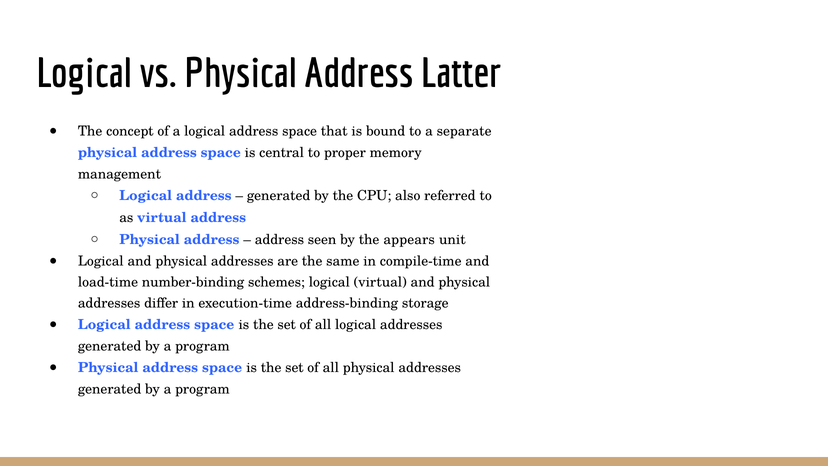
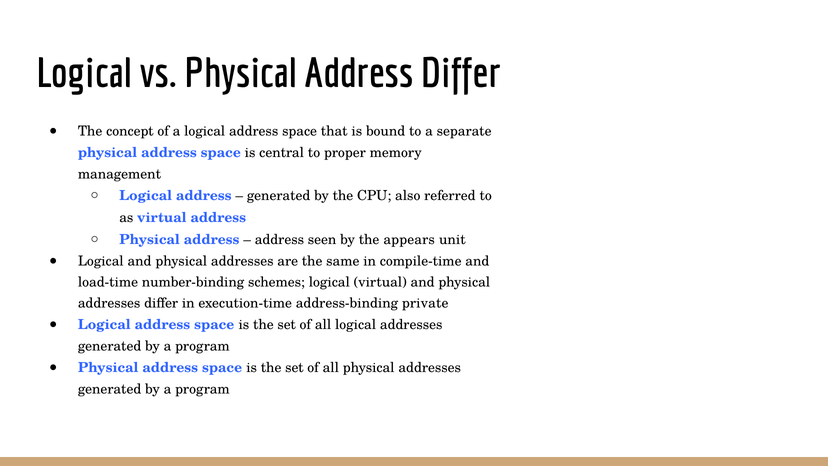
Address Latter: Latter -> Differ (461, 74)
storage: storage -> private (425, 303)
